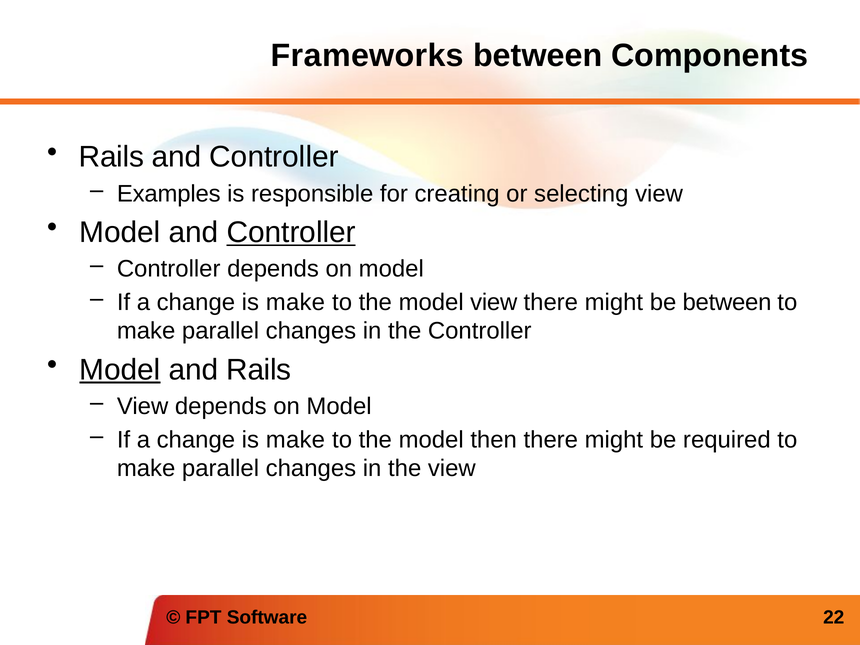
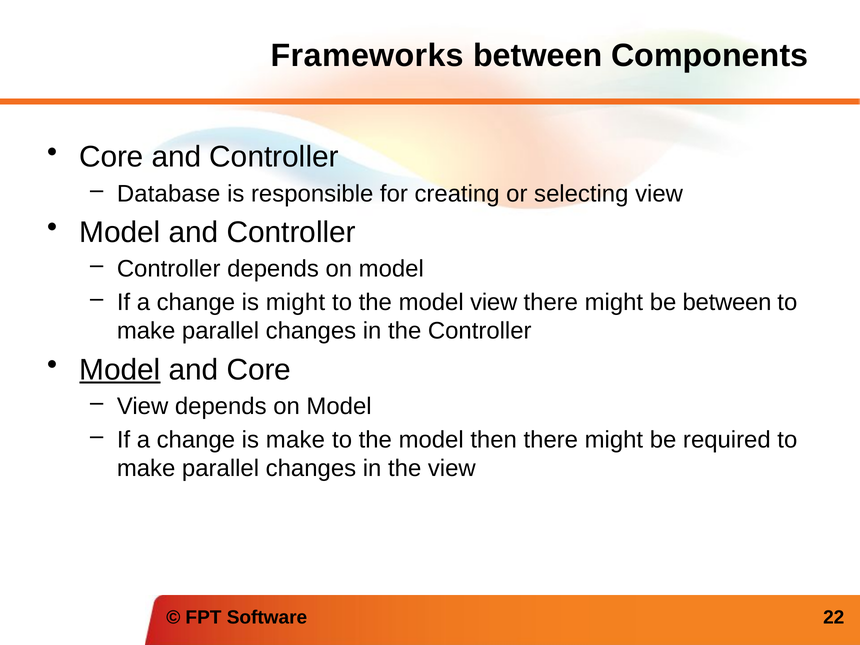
Rails: Rails -> Core (111, 157)
Examples: Examples -> Database (169, 194)
Controller underline: present -> none (291, 232)
make: make -> might (295, 302)
and Rails: Rails -> Core (259, 370)
